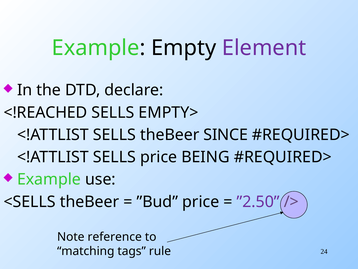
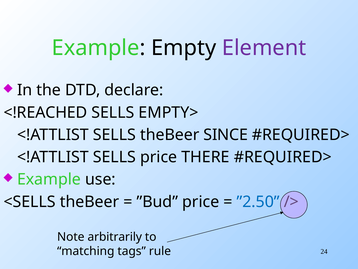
BEING: BEING -> THERE (205, 157)
”2.50 colour: purple -> blue (258, 201)
reference: reference -> arbitrarily (115, 236)
